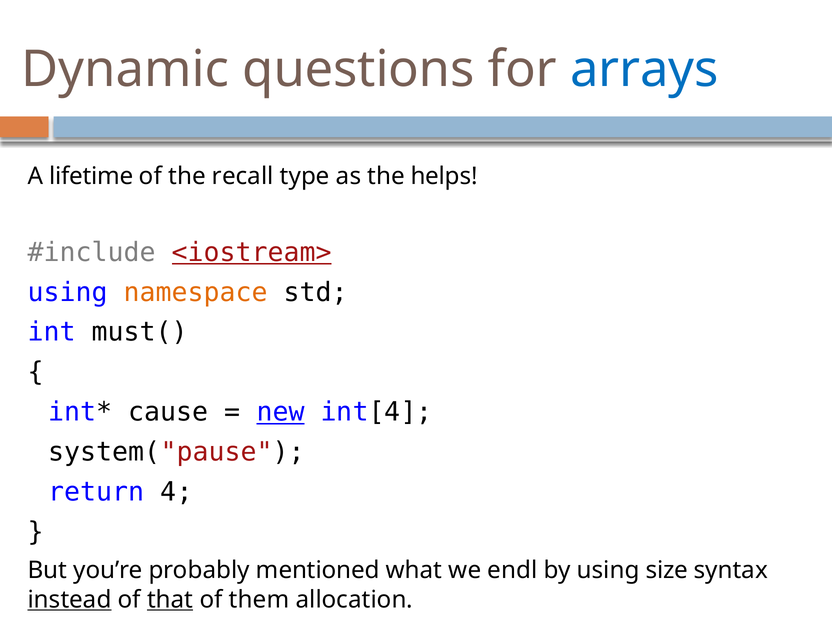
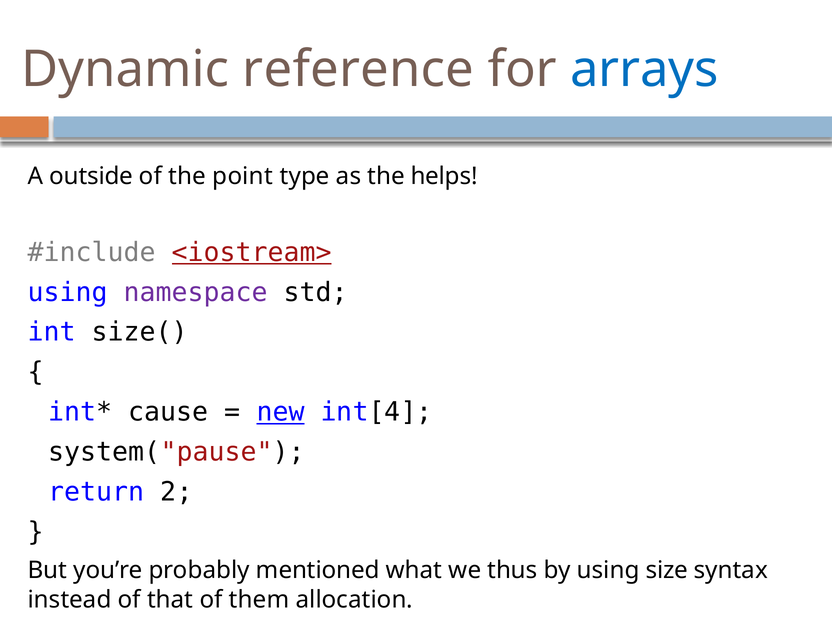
questions: questions -> reference (358, 69)
lifetime: lifetime -> outside (91, 176)
recall: recall -> point (243, 176)
namespace colour: orange -> purple (196, 292)
must(: must( -> size( (140, 332)
4: 4 -> 2 (176, 492)
endl: endl -> thus (512, 570)
instead underline: present -> none (70, 600)
that underline: present -> none (170, 600)
